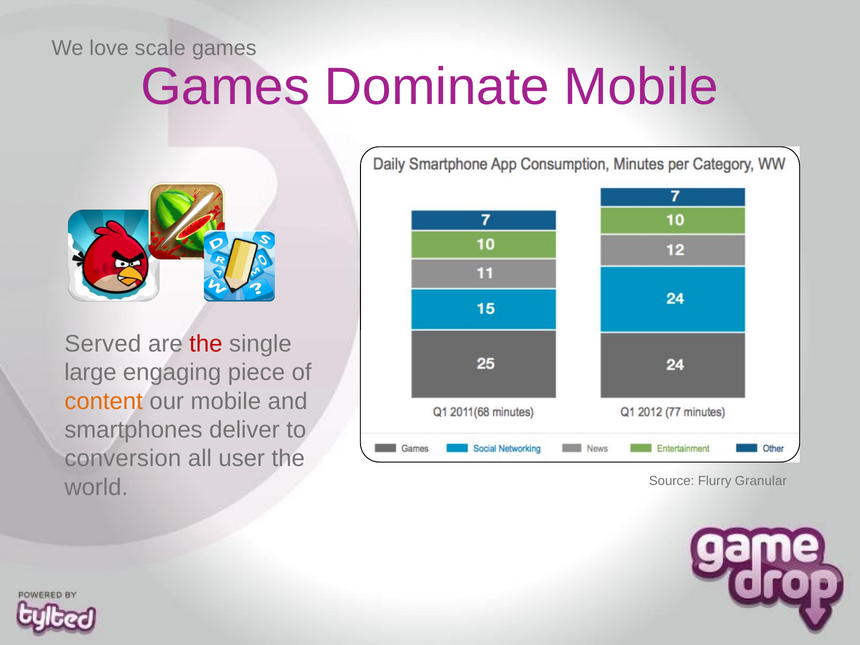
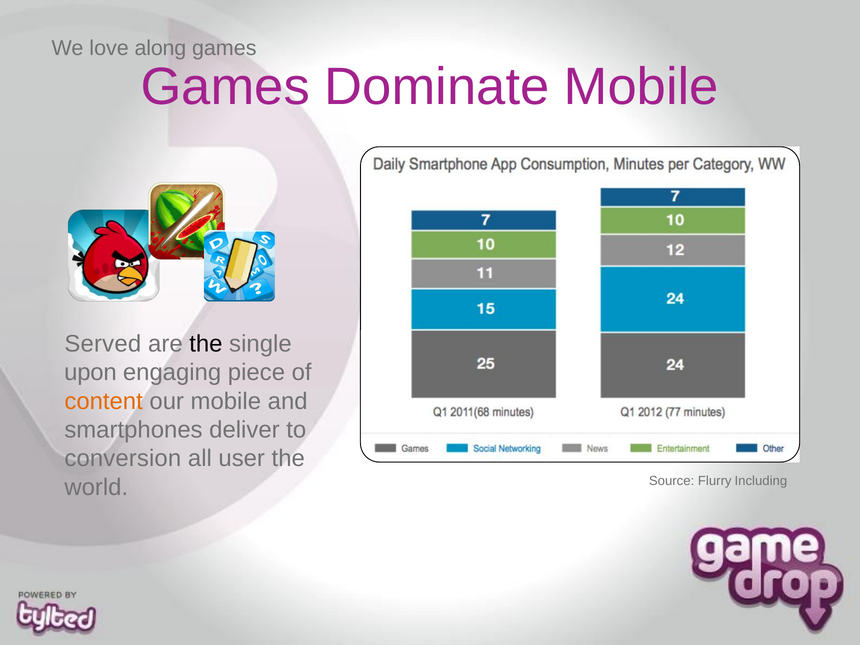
scale: scale -> along (160, 48)
the colour: red -> black (206, 344)
large: large -> upon (90, 373)
Granular: Granular -> Including (761, 481)
